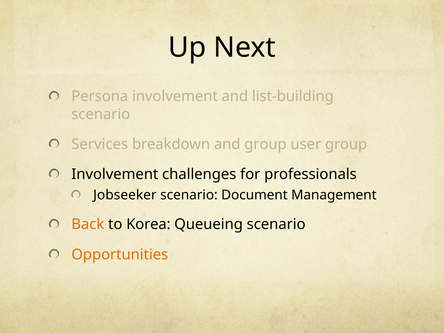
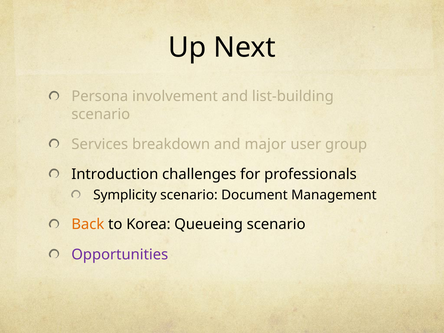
and group: group -> major (265, 144)
Involvement: Involvement -> Introduction (115, 174)
Jobseeker: Jobseeker -> Symplicity (125, 195)
Opportunities colour: orange -> purple (120, 255)
